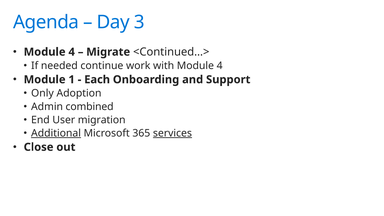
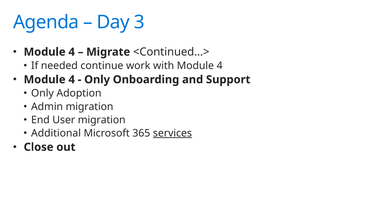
1: 1 -> 4 (72, 80)
Each: Each -> Only (97, 80)
Admin combined: combined -> migration (90, 107)
Additional underline: present -> none (56, 133)
